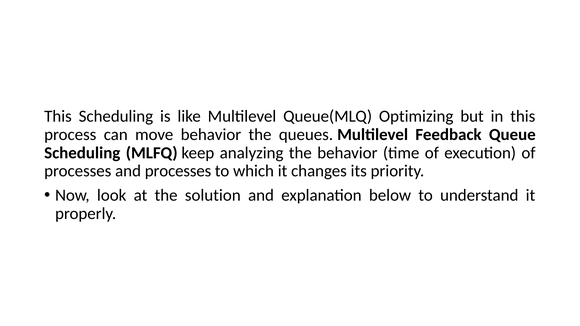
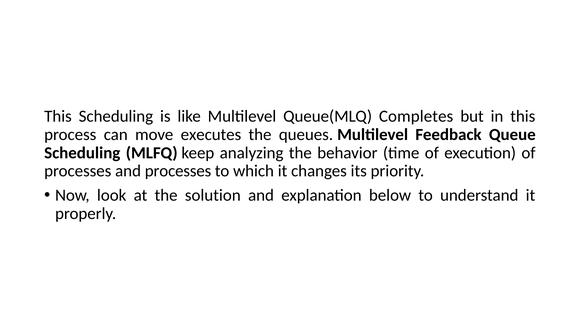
Optimizing: Optimizing -> Completes (416, 116)
move behavior: behavior -> executes (211, 135)
